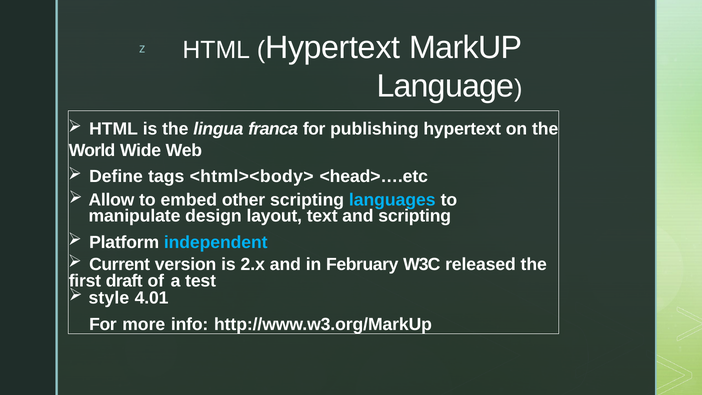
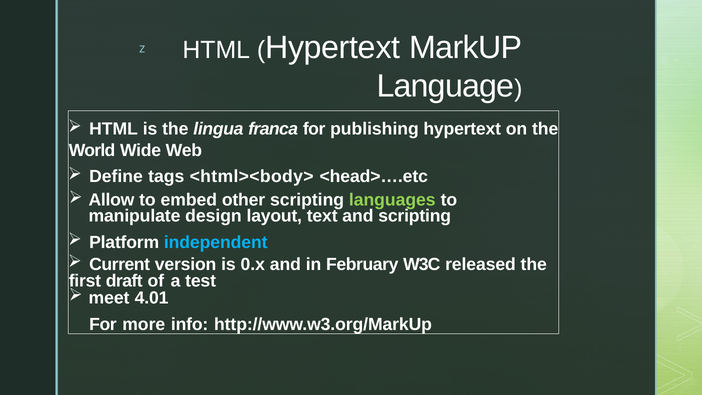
languages colour: light blue -> light green (392, 200)
2.x: 2.x -> 0.x (253, 264)
style: style -> meet (109, 298)
